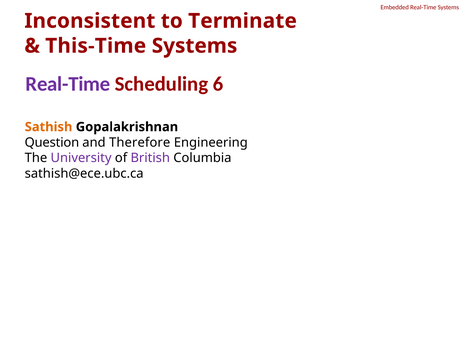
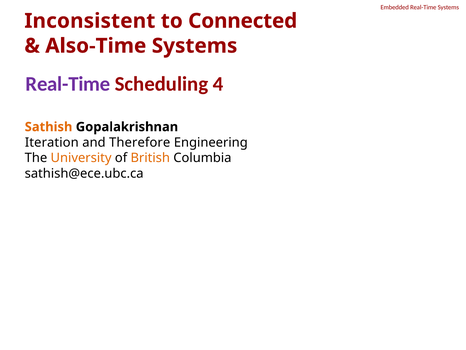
Terminate: Terminate -> Connected (243, 21)
This-Time: This-Time -> Also-Time (96, 46)
6: 6 -> 4 (218, 84)
Question: Question -> Iteration (52, 142)
University colour: purple -> orange (81, 158)
British colour: purple -> orange (150, 158)
